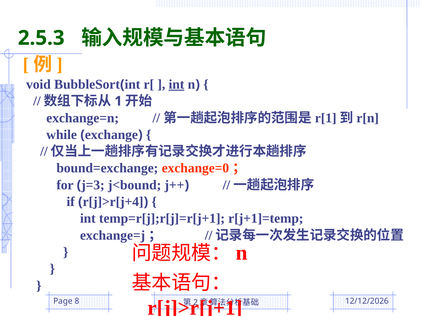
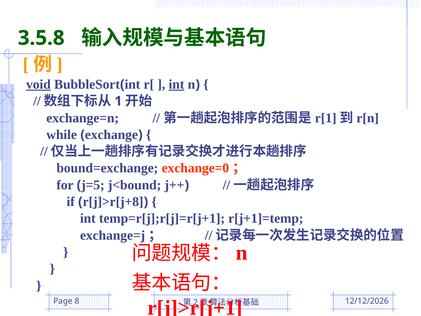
2.5.3: 2.5.3 -> 3.5.8 (41, 38)
void underline: none -> present (38, 84)
j=3: j=3 -> j=5 (93, 185)
r[j]>r[j+4: r[j]>r[j+4 -> r[j]>r[j+8 (113, 202)
